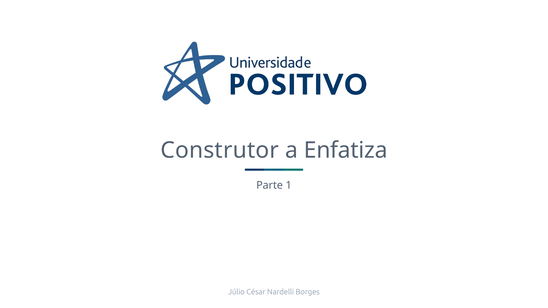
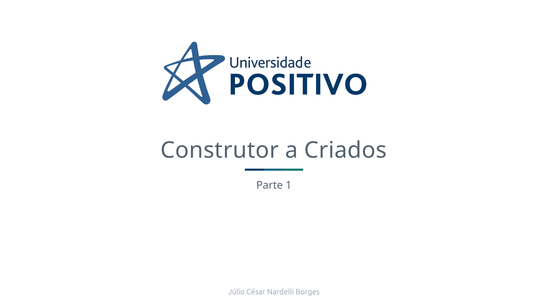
Enfatiza: Enfatiza -> Criados (346, 151)
